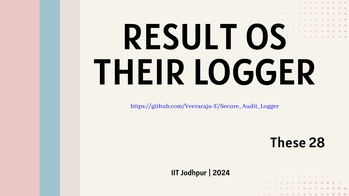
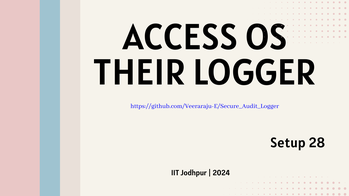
RESULT: RESULT -> ACCESS (180, 37)
These: These -> Setup (288, 143)
